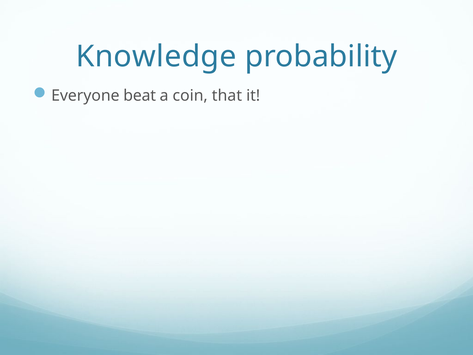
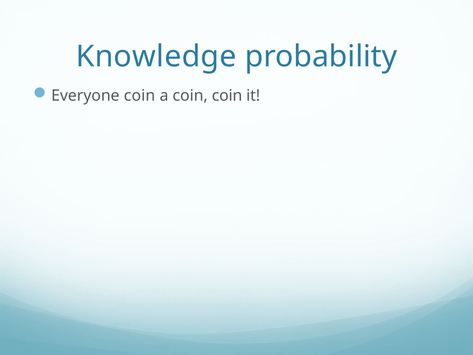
Everyone beat: beat -> coin (140, 96)
coin that: that -> coin (227, 96)
